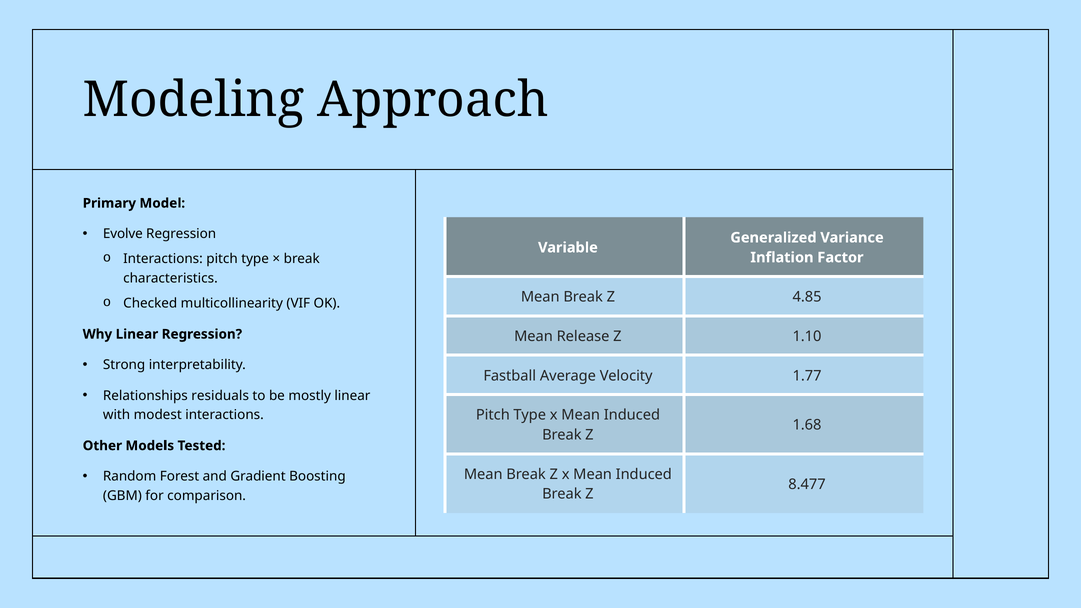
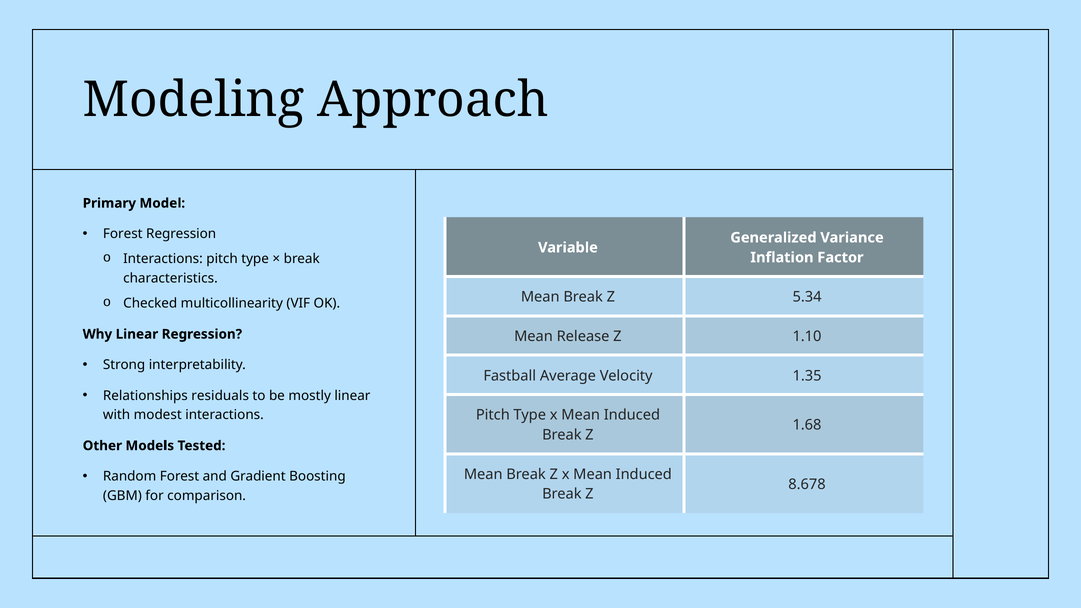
Evolve: Evolve -> Forest (123, 234)
4.85: 4.85 -> 5.34 (807, 297)
1.77: 1.77 -> 1.35 (807, 376)
8.477: 8.477 -> 8.678 (807, 484)
